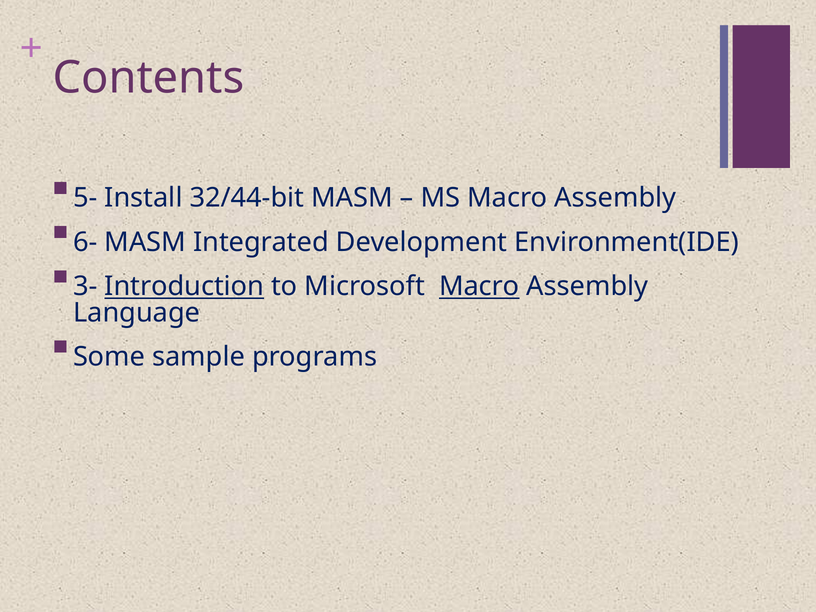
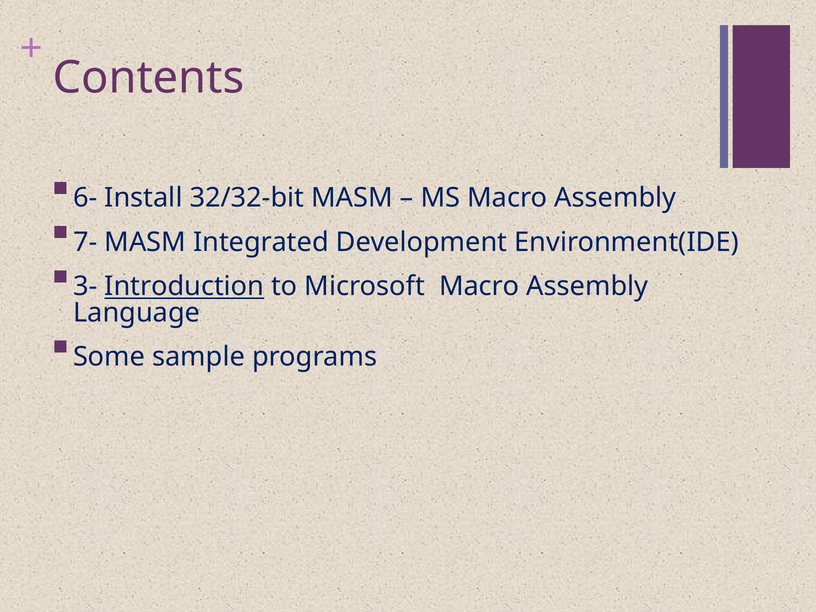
5-: 5- -> 6- (85, 198)
32/44-bit: 32/44-bit -> 32/32-bit (247, 198)
6-: 6- -> 7- (85, 242)
Macro underline: present -> none (479, 286)
